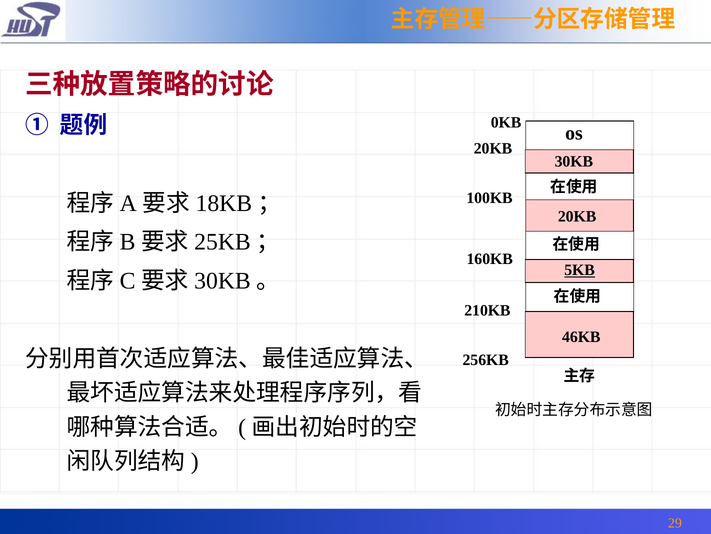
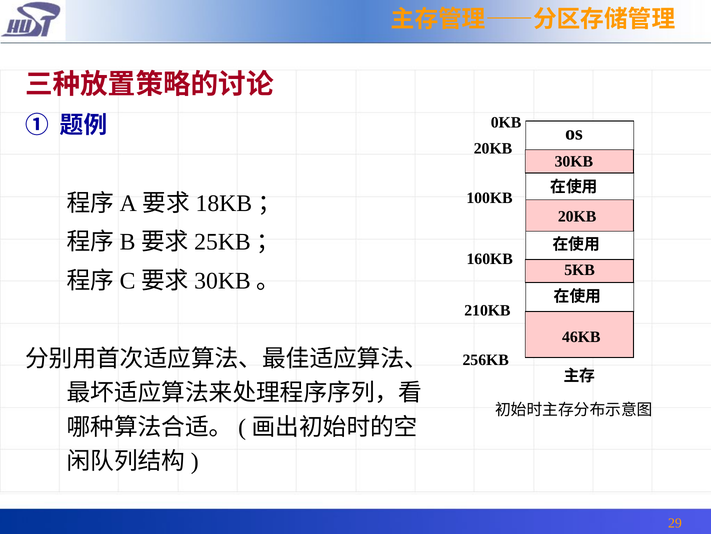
5KB underline: present -> none (580, 270)
